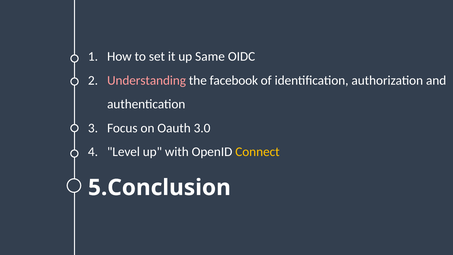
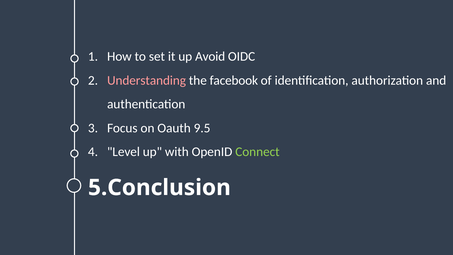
Same: Same -> Avoid (210, 56)
3.0: 3.0 -> 9.5 (202, 128)
Connect colour: yellow -> light green (257, 152)
